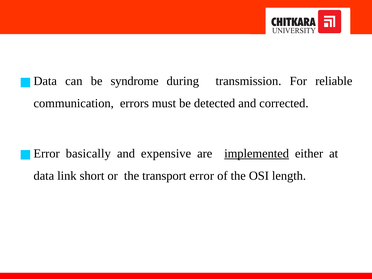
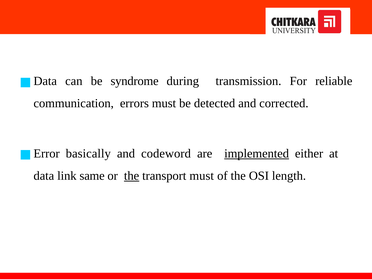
expensive: expensive -> codeword (166, 153)
short: short -> same (92, 176)
the underline: none -> present (132, 176)
transport error: error -> must (202, 176)
